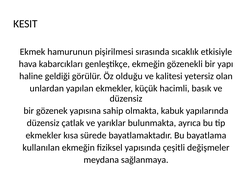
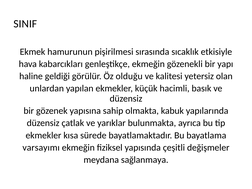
KESIT: KESIT -> SINIF (25, 24)
kullanılan: kullanılan -> varsayımı (41, 148)
